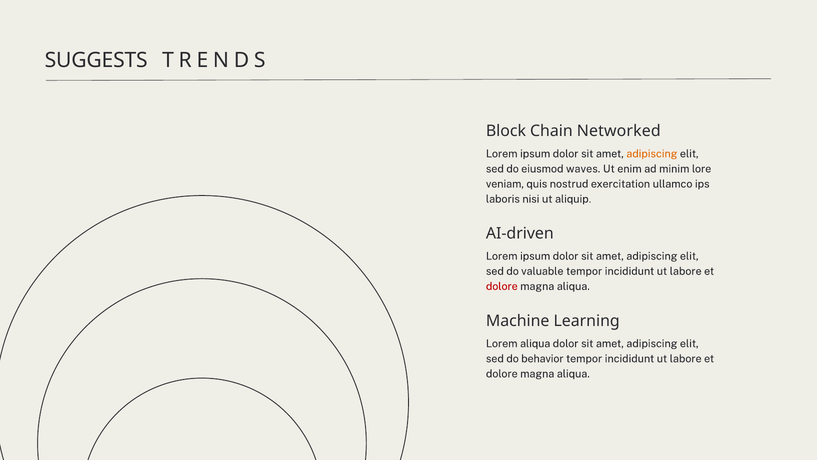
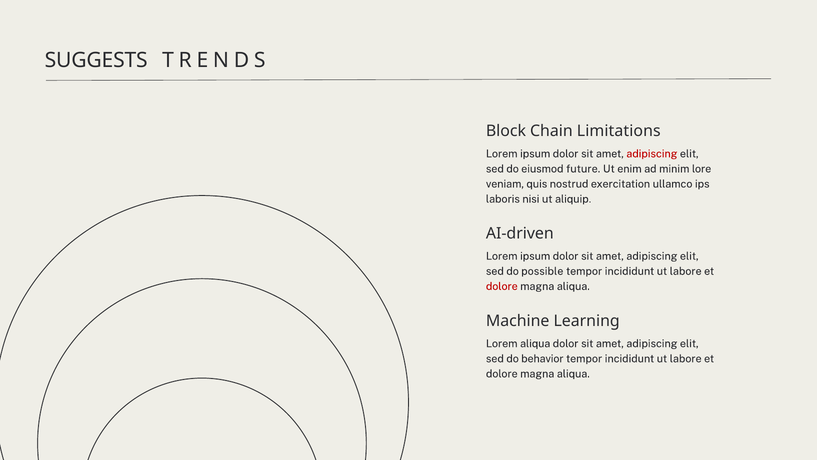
Networked: Networked -> Limitations (619, 131)
adipiscing colour: orange -> red (652, 154)
waves: waves -> future (583, 169)
valuable: valuable -> possible (542, 271)
